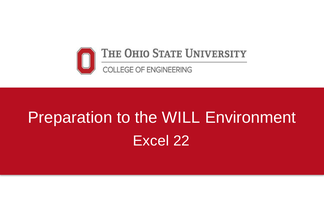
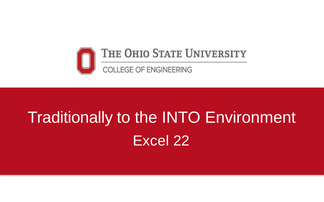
Preparation: Preparation -> Traditionally (70, 118)
WILL: WILL -> INTO (181, 118)
